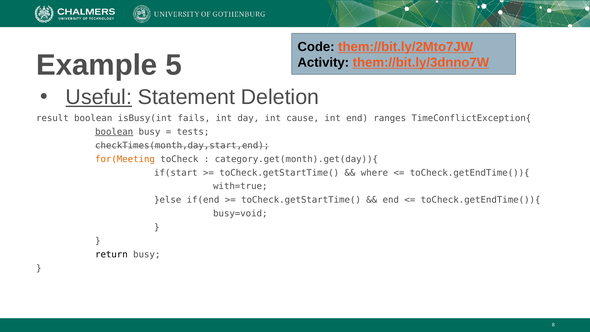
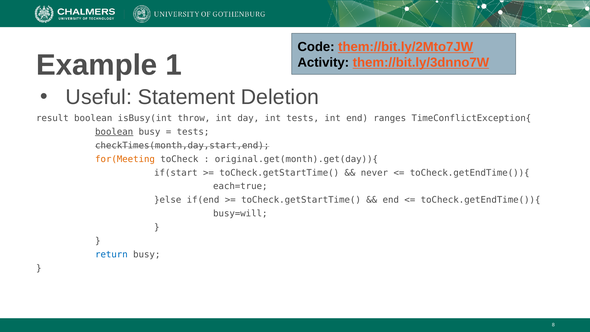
5: 5 -> 1 (174, 65)
Useful underline: present -> none (99, 97)
fails: fails -> throw (194, 118)
int cause: cause -> tests (303, 118)
category.get(month).get(day)){: category.get(month).get(day)){ -> original.get(month).get(day)){ (296, 159)
where: where -> never (374, 173)
with=true: with=true -> each=true (240, 186)
busy=void: busy=void -> busy=will (240, 214)
return colour: black -> blue (111, 254)
